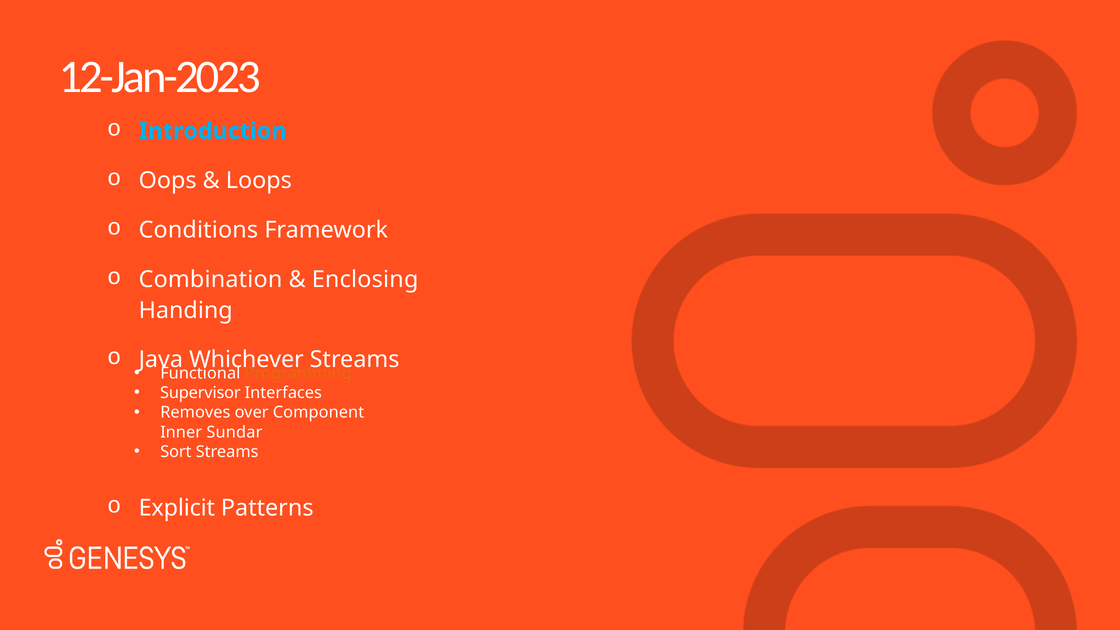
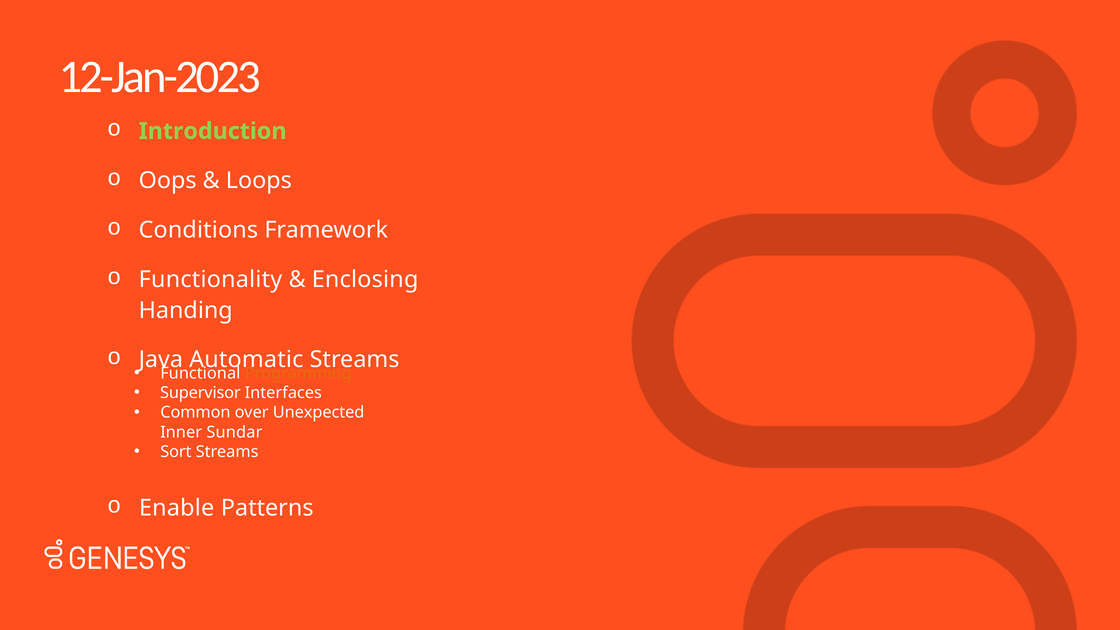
Introduction colour: light blue -> light green (213, 131)
Combination: Combination -> Functionality (210, 280)
Whichever: Whichever -> Automatic (246, 360)
Removes: Removes -> Common (195, 413)
Component: Component -> Unexpected (319, 413)
Explicit: Explicit -> Enable (177, 508)
